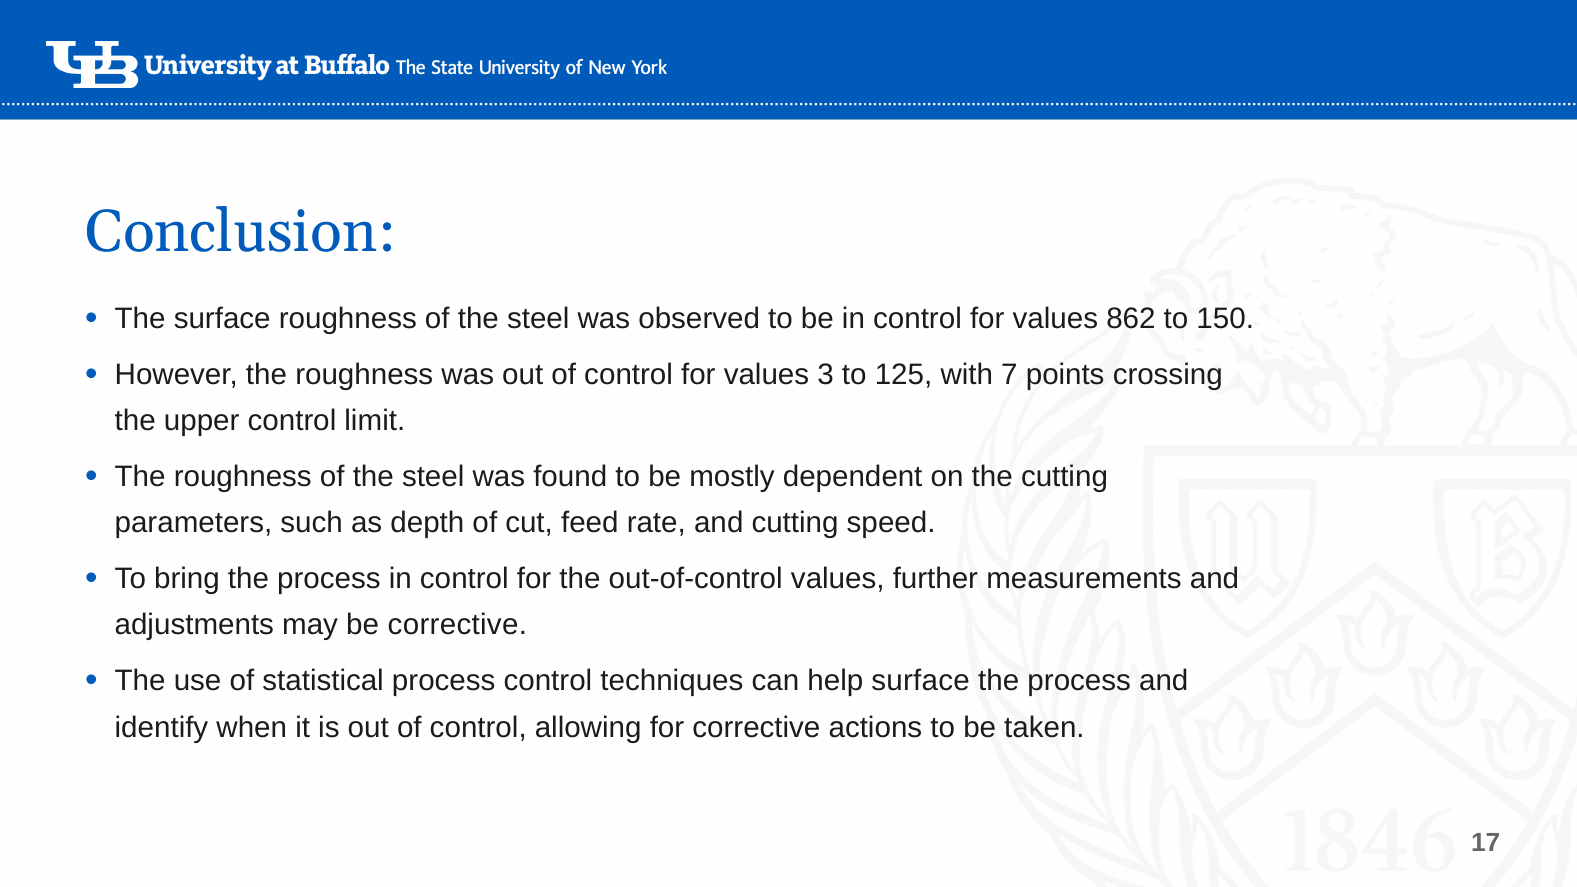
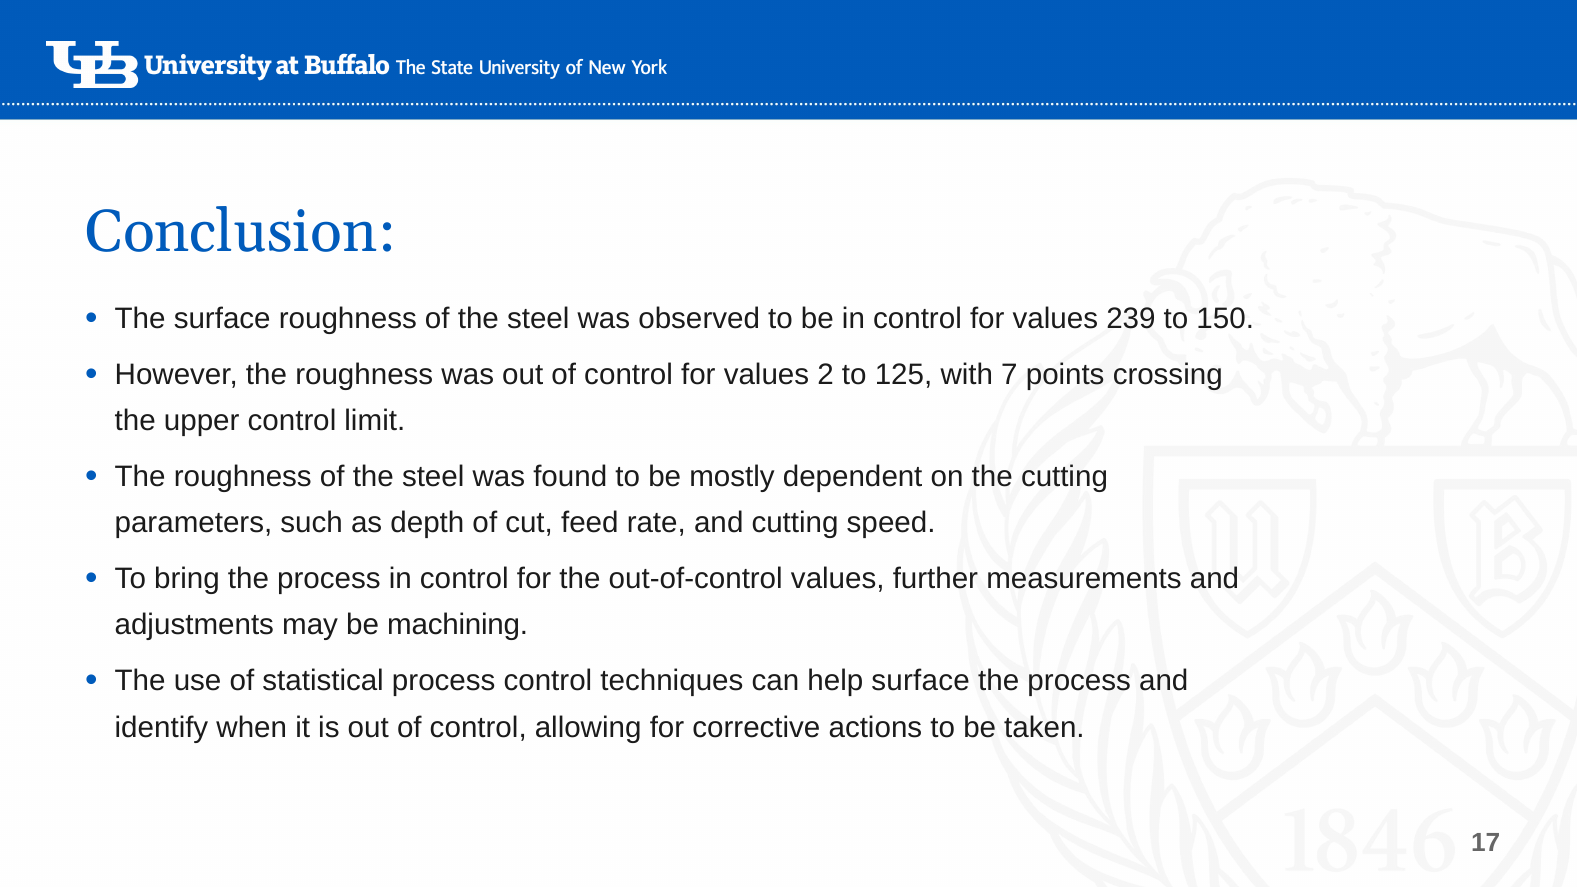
862: 862 -> 239 (1131, 319)
3: 3 -> 2 (826, 375)
be corrective: corrective -> machining (458, 625)
